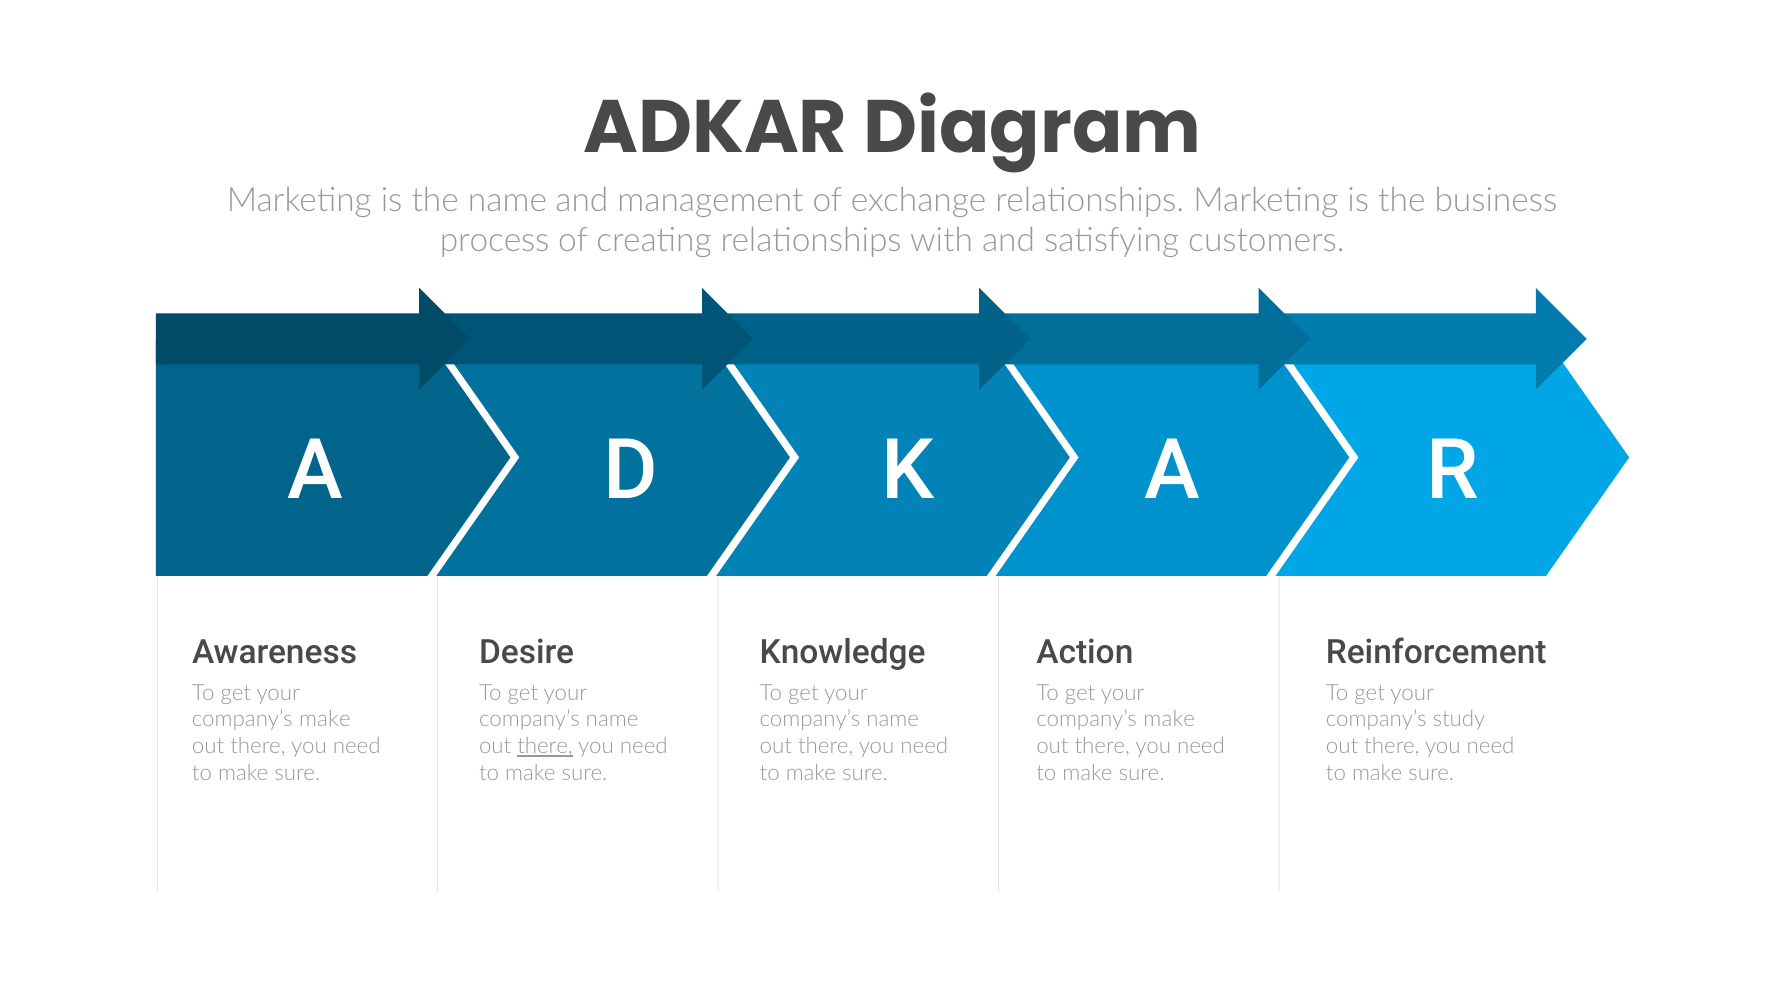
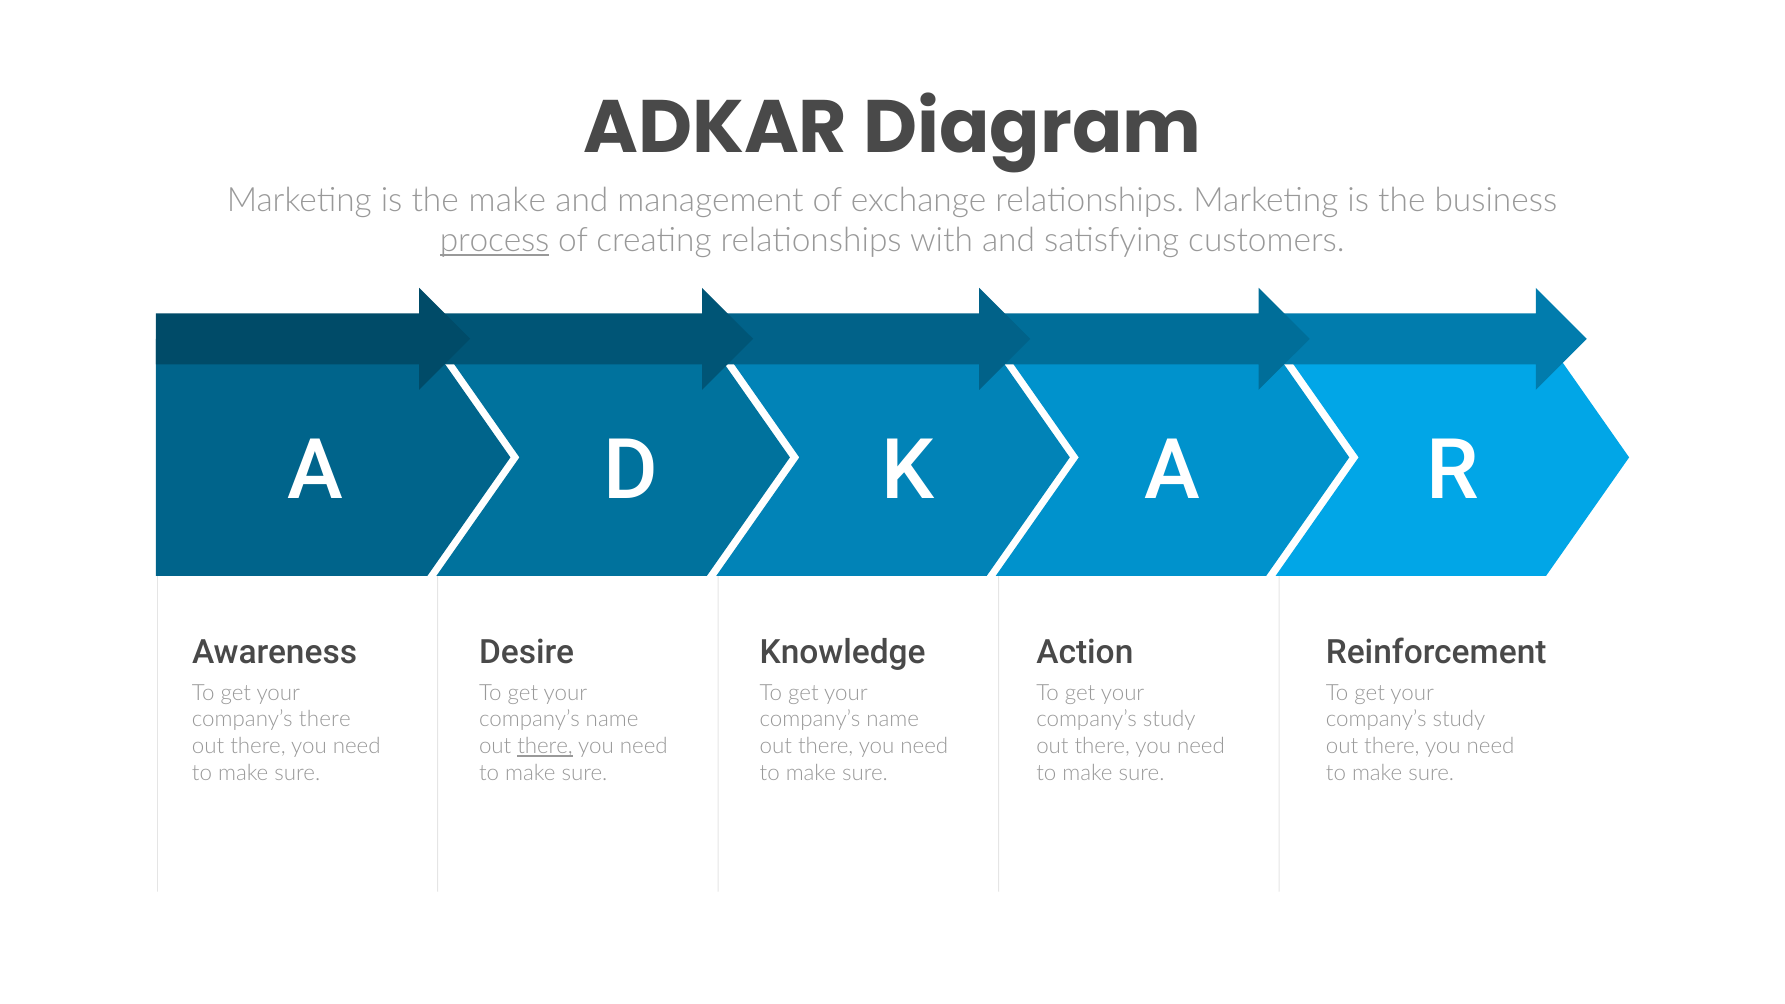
the name: name -> make (507, 200)
process underline: none -> present (495, 240)
make: make -> there (325, 720)
make: make -> study (1169, 720)
